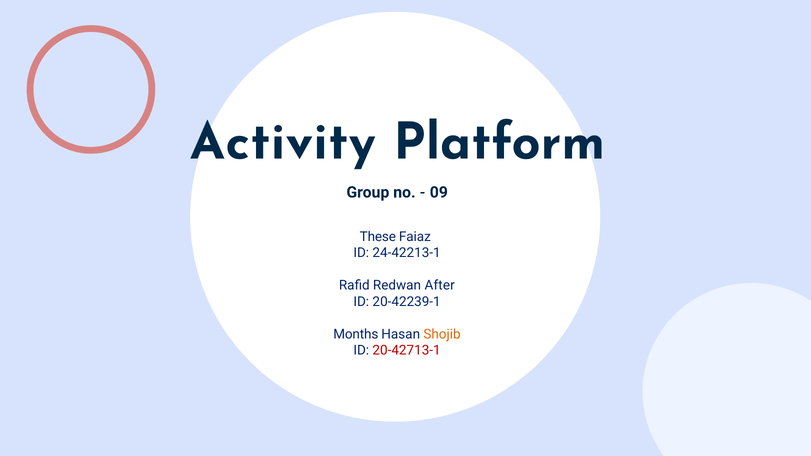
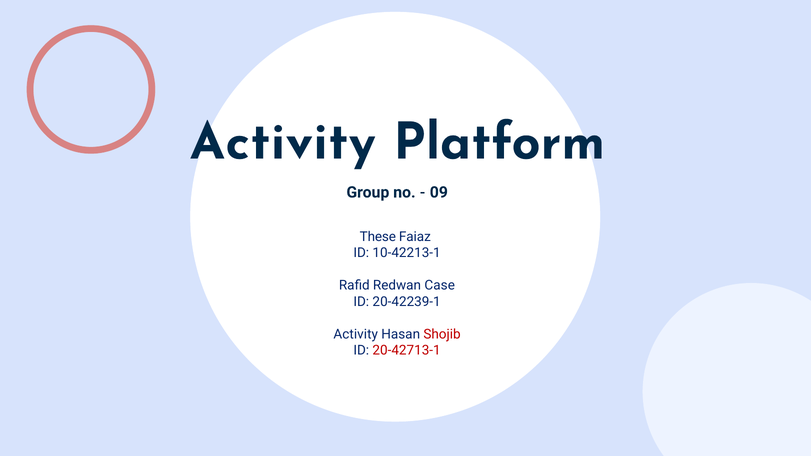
24-42213-1: 24-42213-1 -> 10-42213-1 (407, 253)
After: After -> Case (440, 286)
Months: Months -> Activity (356, 334)
Shojib colour: orange -> red (442, 334)
